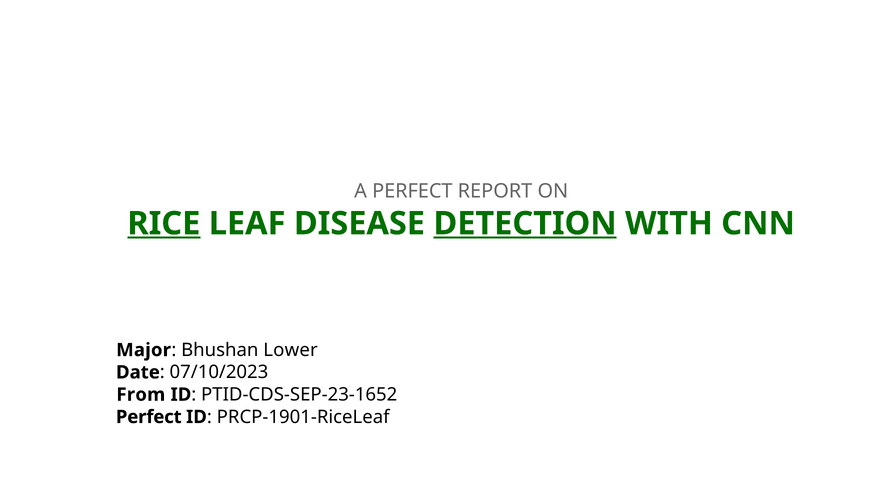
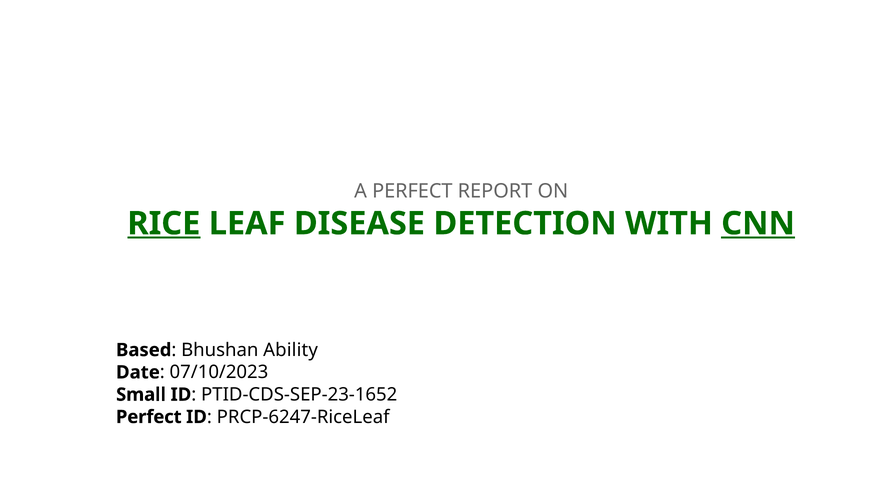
DETECTION underline: present -> none (525, 223)
CNN underline: none -> present (758, 223)
Major: Major -> Based (144, 350)
Lower: Lower -> Ability (291, 350)
From: From -> Small (141, 394)
PRCP-1901-RiceLeaf: PRCP-1901-RiceLeaf -> PRCP-6247-RiceLeaf (303, 417)
